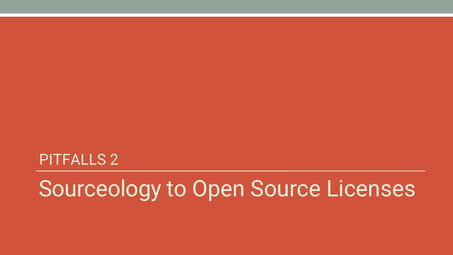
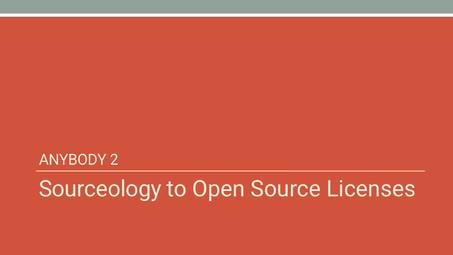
PITFALLS: PITFALLS -> ANYBODY (73, 160)
